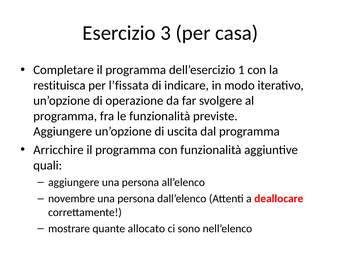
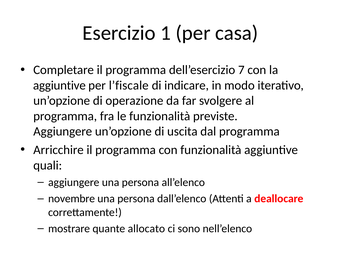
3: 3 -> 1 (166, 33)
1: 1 -> 7 (241, 70)
restituisca: restituisca -> aggiuntive (59, 85)
l’fissata: l’fissata -> l’fiscale (129, 85)
